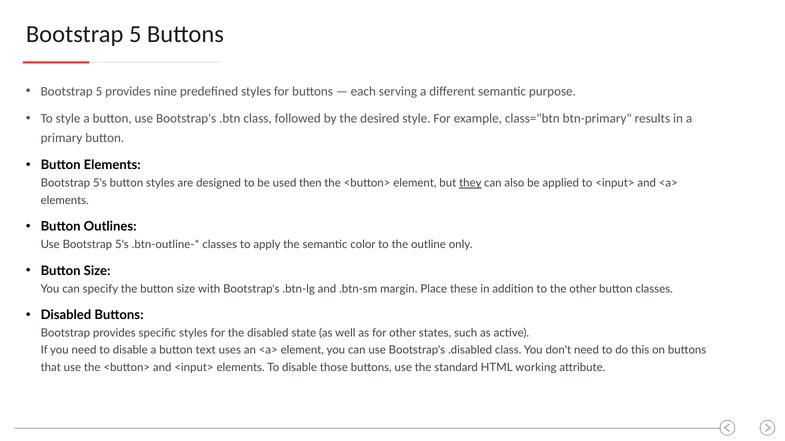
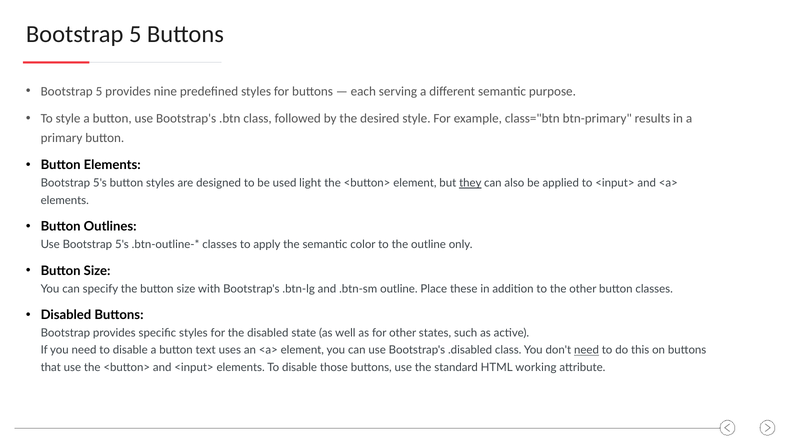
then: then -> light (310, 183)
.btn-sm margin: margin -> outline (399, 289)
need underline: none -> present (586, 351)
